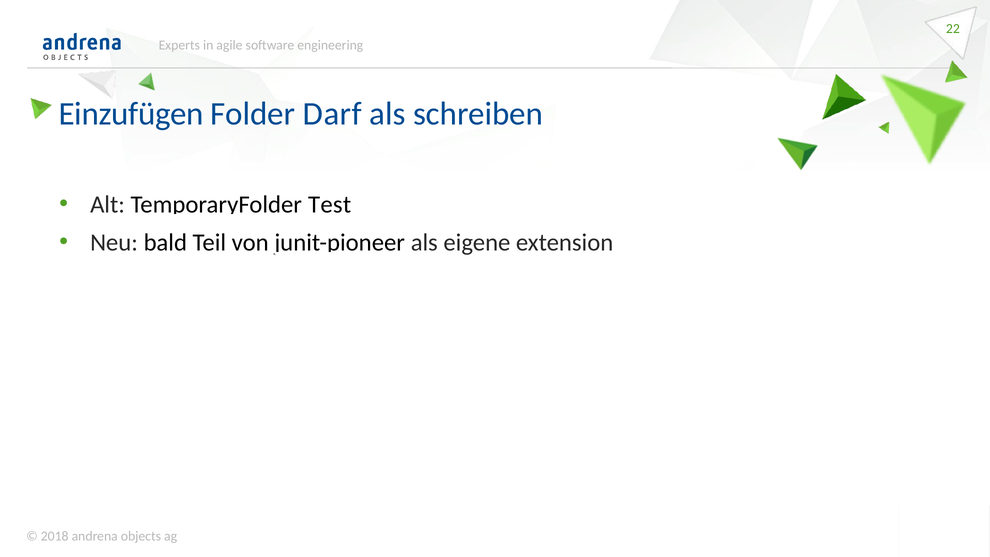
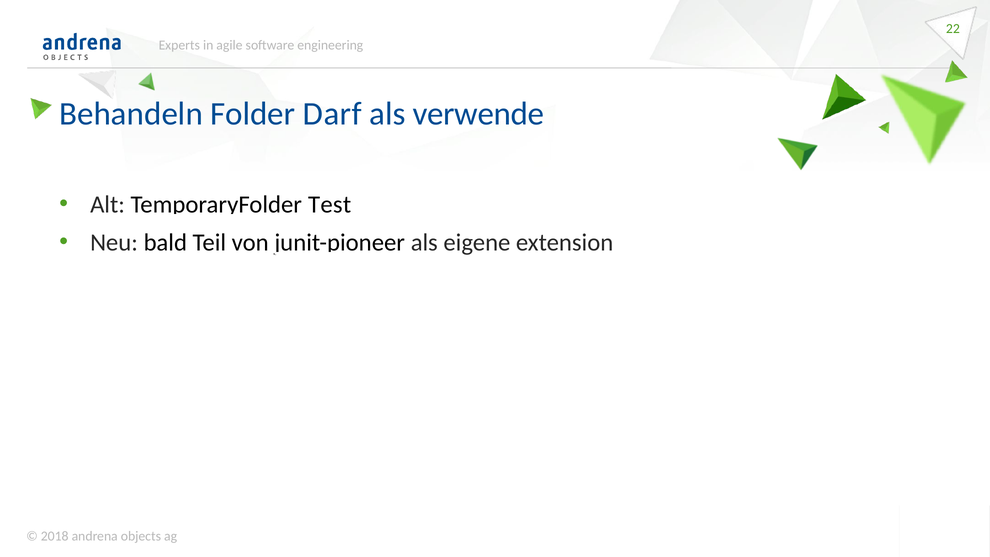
Einzufügen: Einzufügen -> Behandeln (131, 114)
schreiben: schreiben -> verwende (478, 114)
